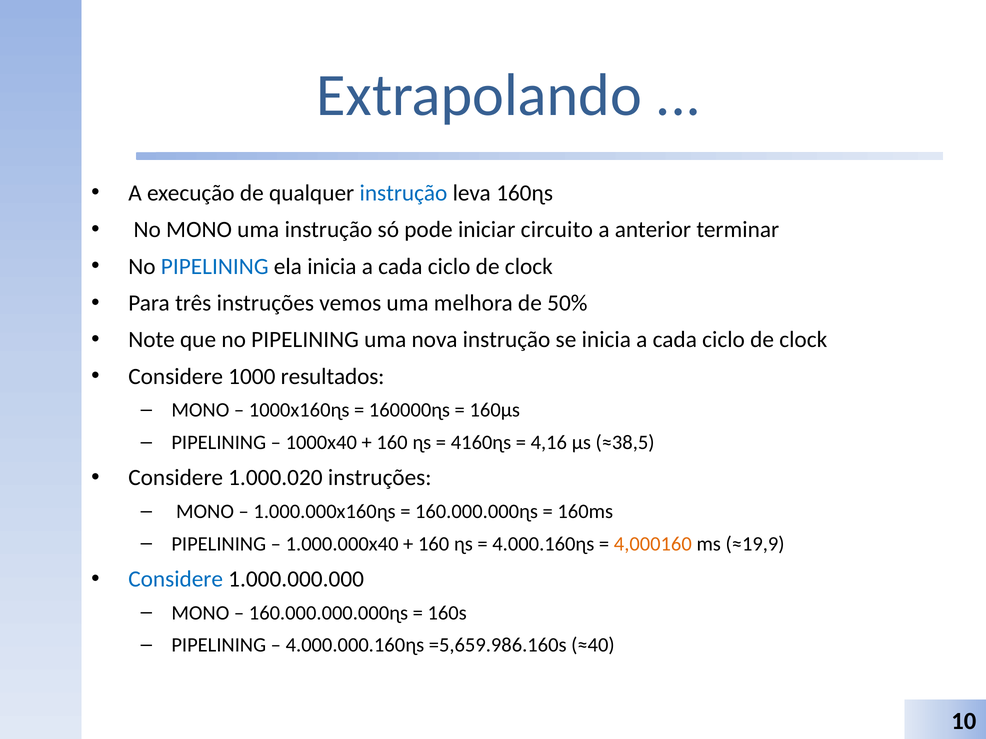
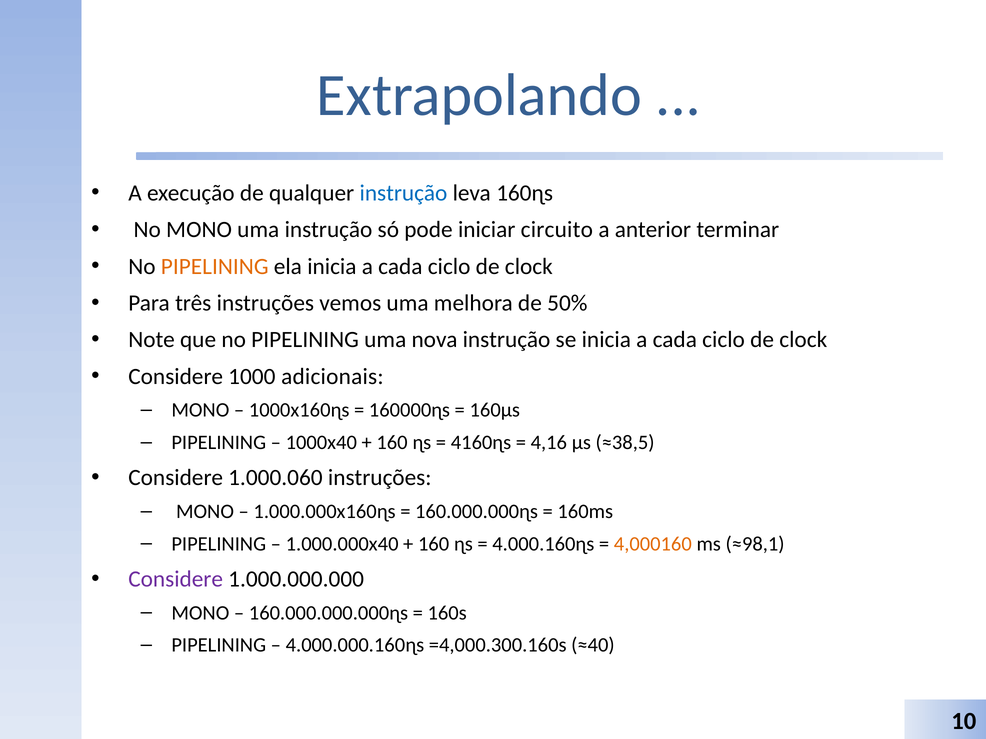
PIPELINING colour: blue -> orange (215, 267)
resultados: resultados -> adicionais (332, 377)
1.000.020: 1.000.020 -> 1.000.060 (275, 478)
≈19,9: ≈19,9 -> ≈98,1 (755, 544)
Considere colour: blue -> purple (176, 579)
=5,659.986.160s: =5,659.986.160s -> =4,000.300.160s (498, 646)
